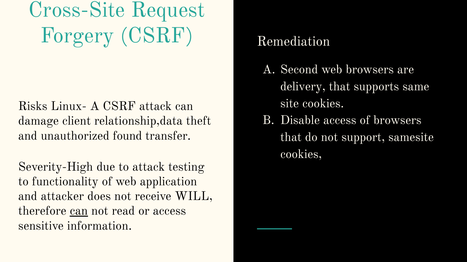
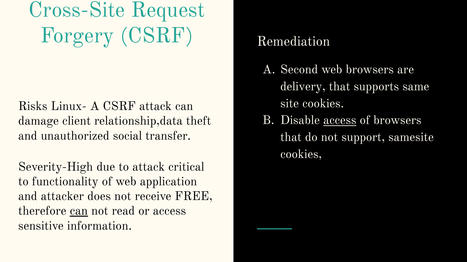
access underline: none -> present (340, 121)
found: found -> social (127, 136)
testing: testing -> critical (186, 167)
WILL: WILL -> FREE (194, 197)
